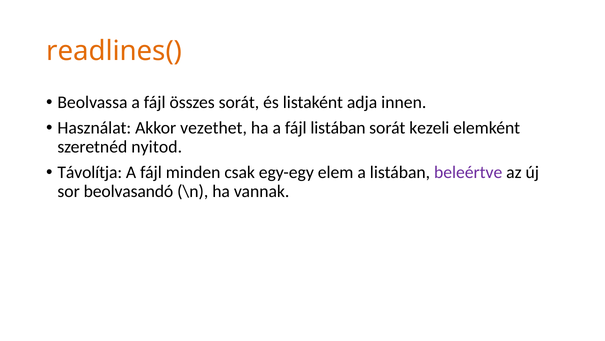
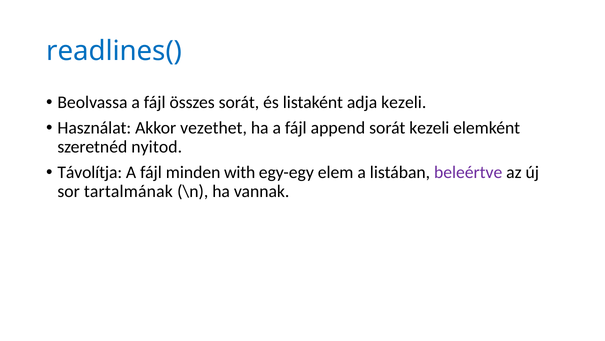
readlines( colour: orange -> blue (114, 51)
adja innen: innen -> kezeli (404, 102)
fájl listában: listában -> append (338, 128)
csak: csak -> with (240, 172)
beolvasandó: beolvasandó -> tartalmának (128, 191)
